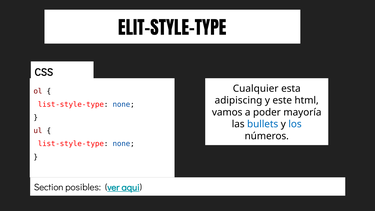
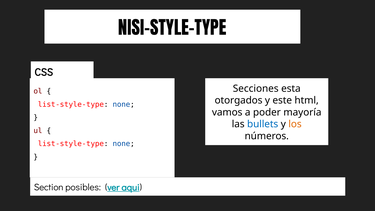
ELIT-STYLE-TYPE: ELIT-STYLE-TYPE -> NISI-STYLE-TYPE (172, 29)
Cualquier: Cualquier -> Secciones (256, 89)
adipiscing: adipiscing -> otorgados (239, 100)
los colour: blue -> orange (295, 124)
